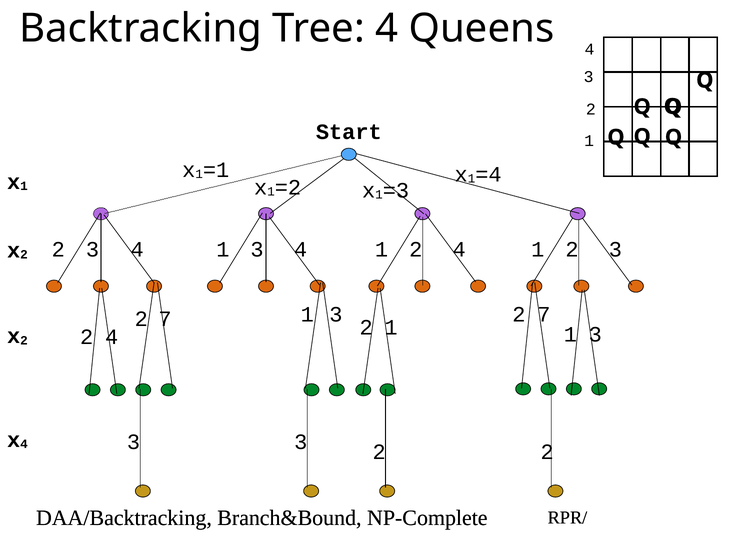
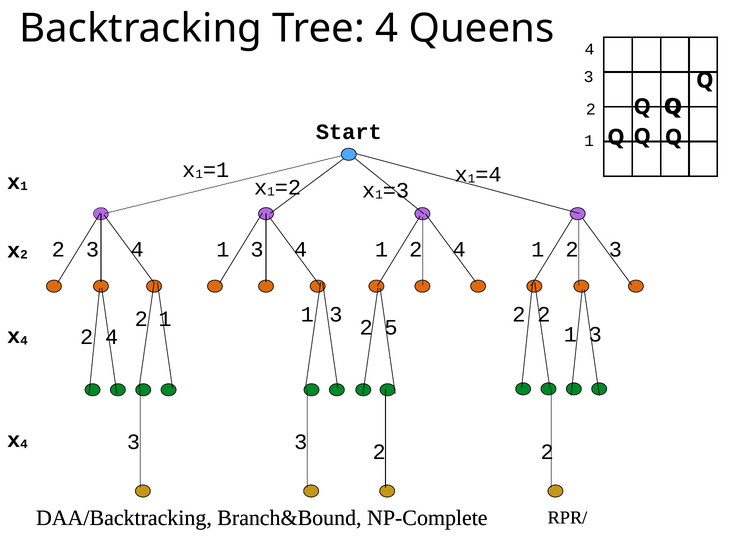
7: 7 -> 2 (544, 315)
7: 7 -> 1 (165, 319)
1: 1 -> 5 (391, 327)
2: 2 -> 4 (24, 340)
